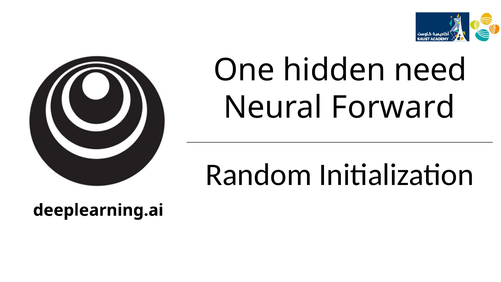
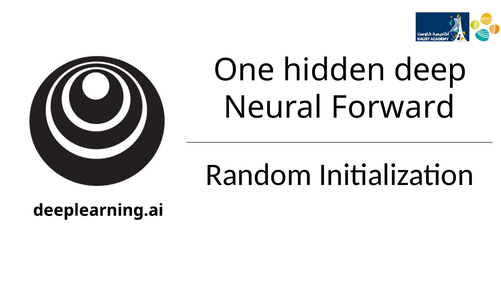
need: need -> deep (430, 70)
